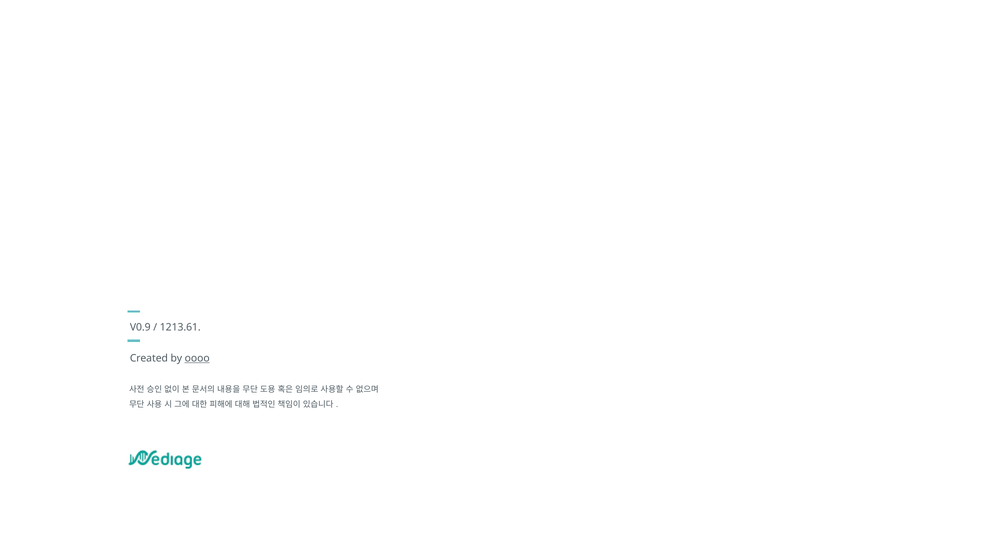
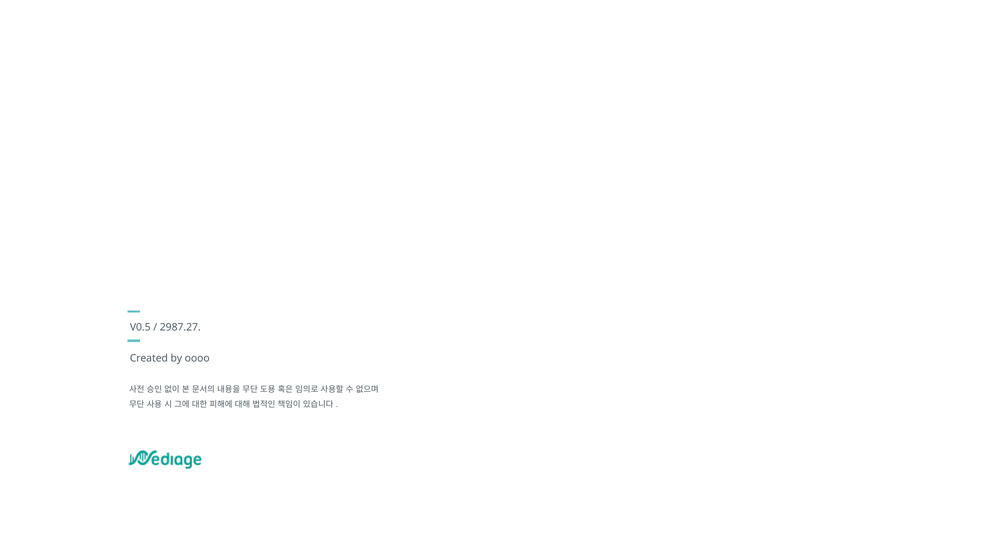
V0.9: V0.9 -> V0.5 (140, 327)
1213.61: 1213.61 -> 2987.27 (180, 327)
oooo underline: present -> none (197, 358)
